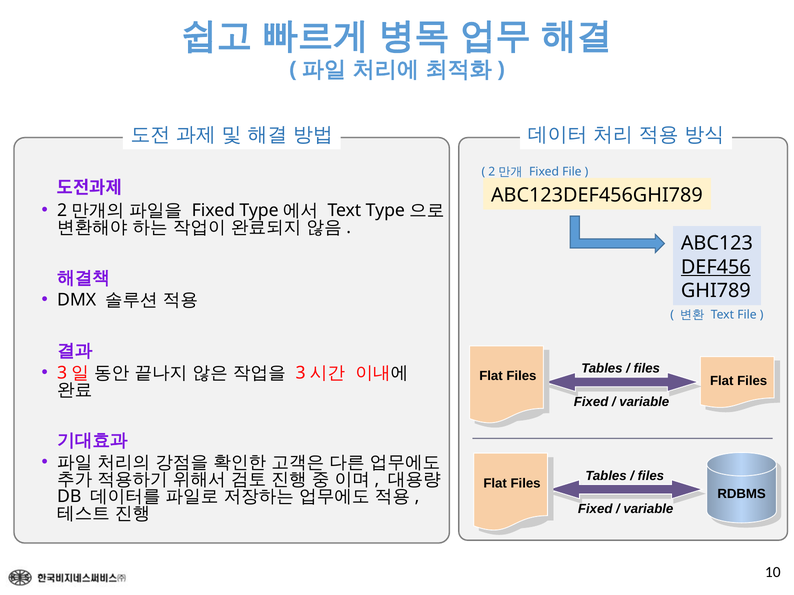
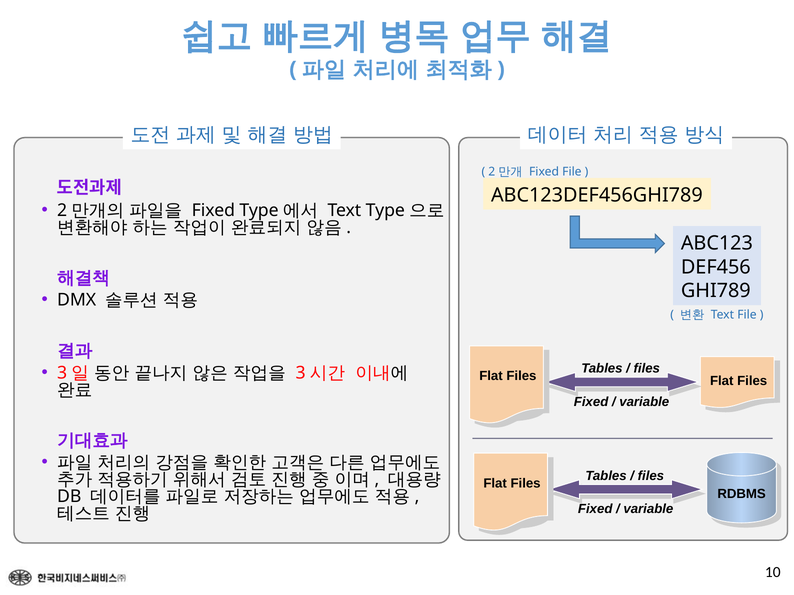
DEF456 underline: present -> none (716, 267)
